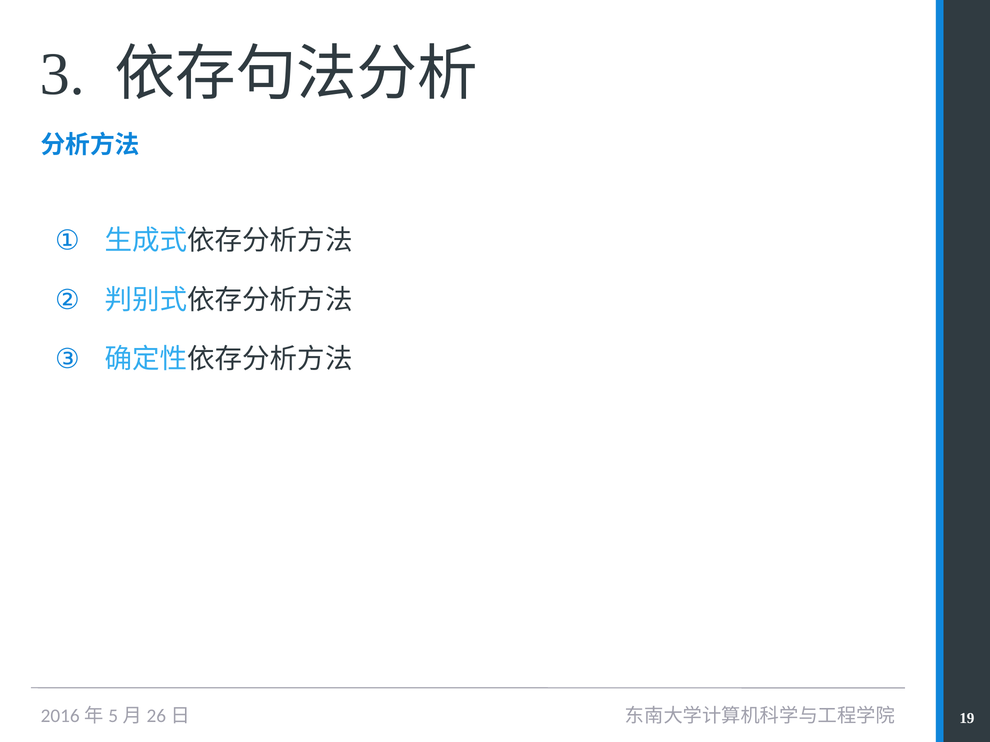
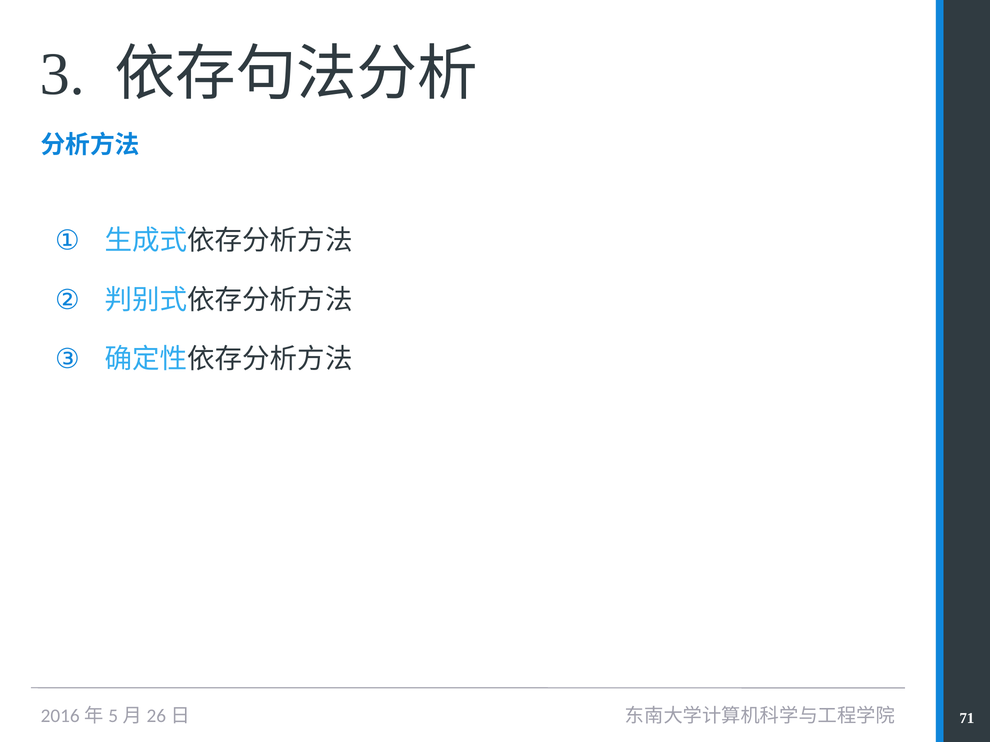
19: 19 -> 71 (967, 719)
